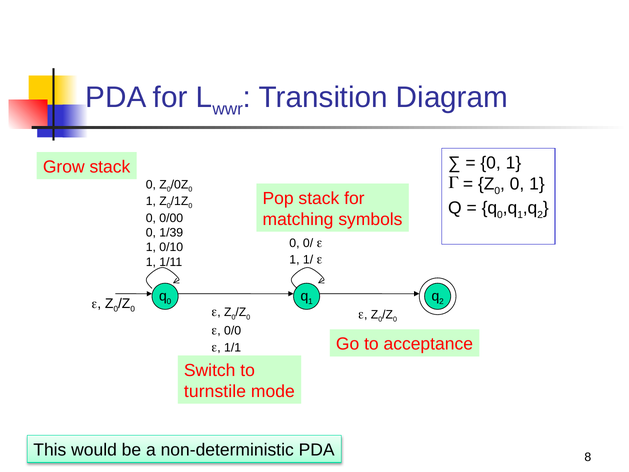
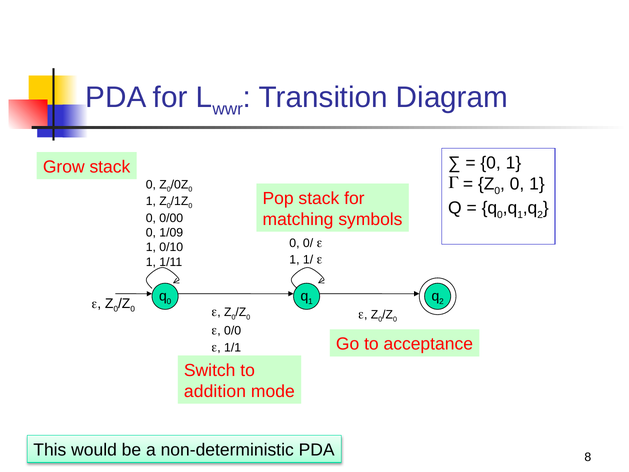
1/39: 1/39 -> 1/09 (171, 233)
turnstile: turnstile -> addition (215, 391)
